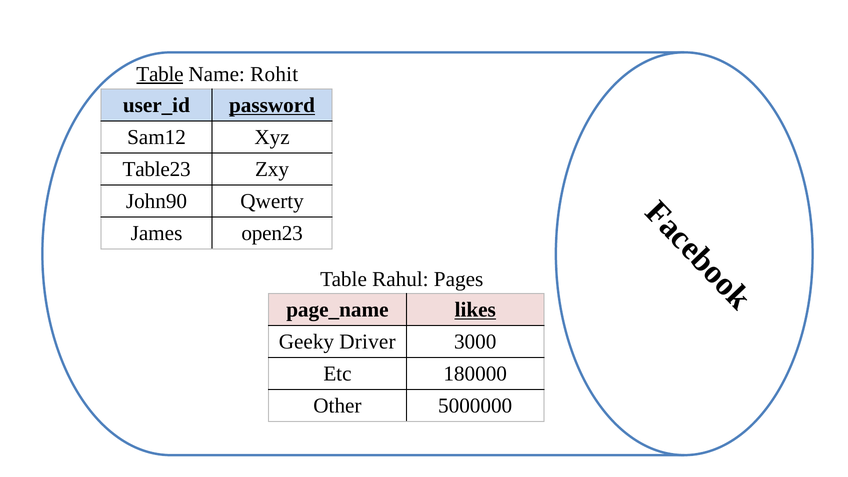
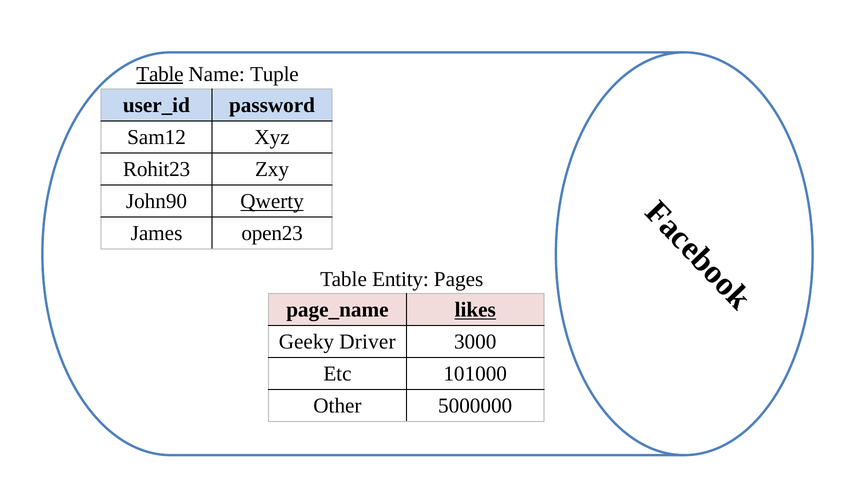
Rohit: Rohit -> Tuple (274, 74)
password underline: present -> none (272, 105)
Table23: Table23 -> Rohit23 (157, 169)
Qwerty underline: none -> present (272, 201)
Rahul: Rahul -> Entity (400, 279)
180000: 180000 -> 101000 (475, 374)
